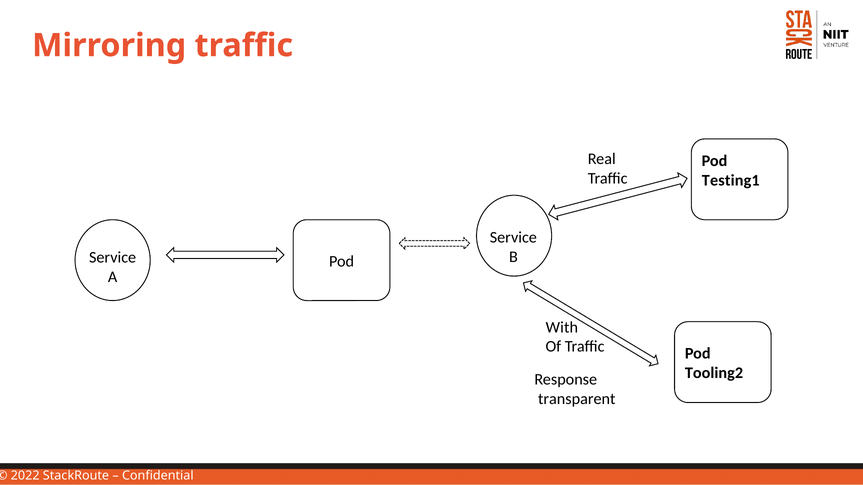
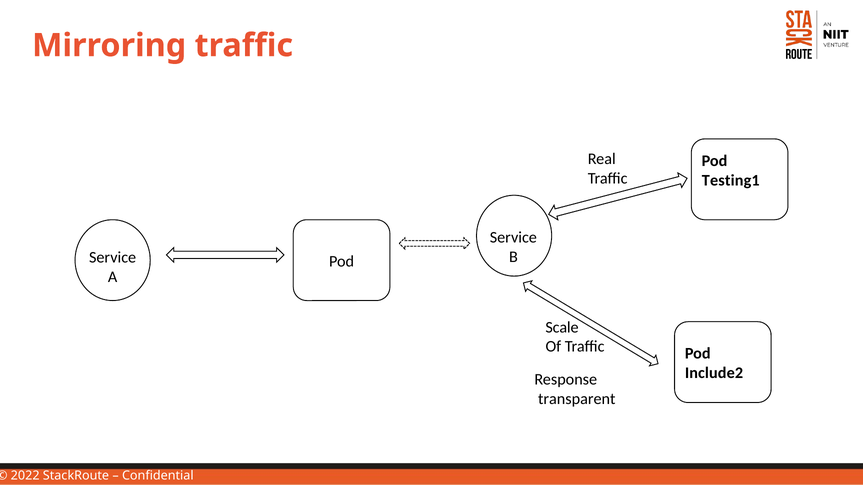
With: With -> Scale (562, 327)
Tooling2: Tooling2 -> Include2 (714, 373)
